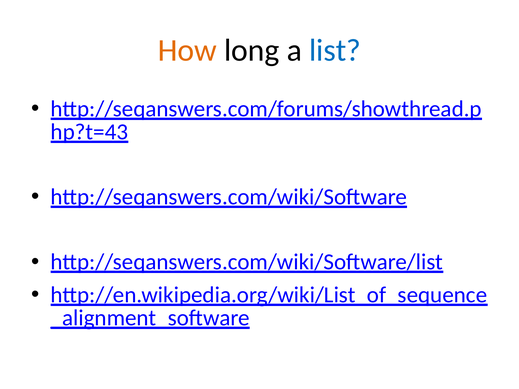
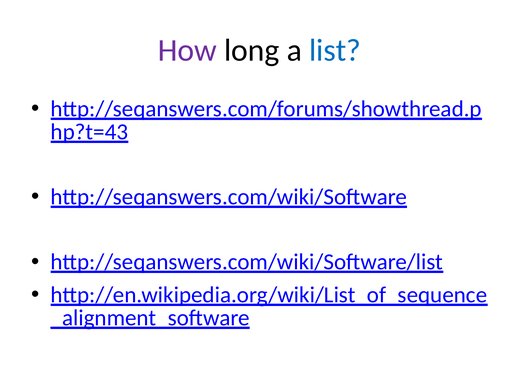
How colour: orange -> purple (187, 50)
